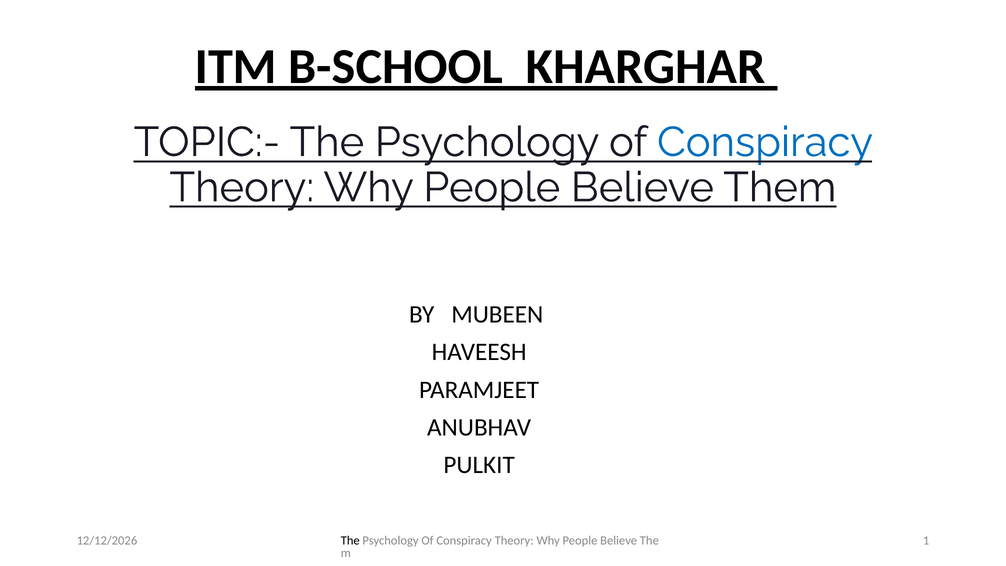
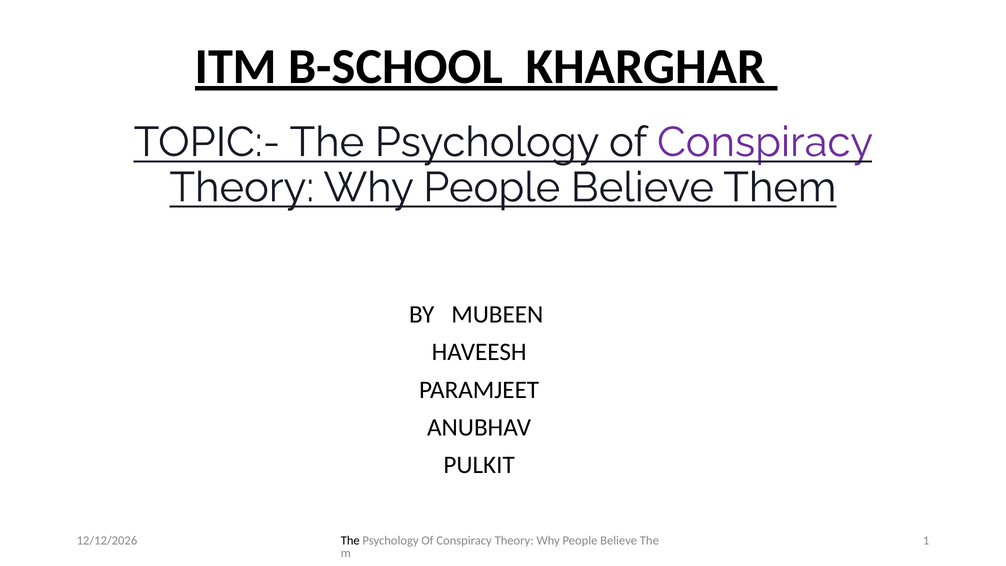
Conspiracy colour: blue -> purple (765, 142)
